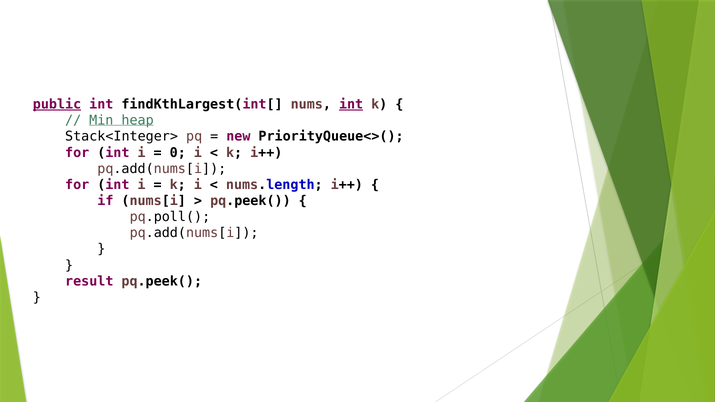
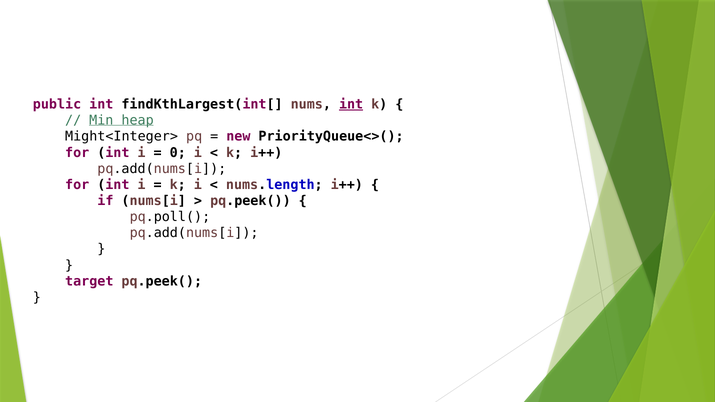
public underline: present -> none (57, 104)
Stack<Integer>: Stack<Integer> -> Might<Integer> (122, 137)
result: result -> target (89, 281)
